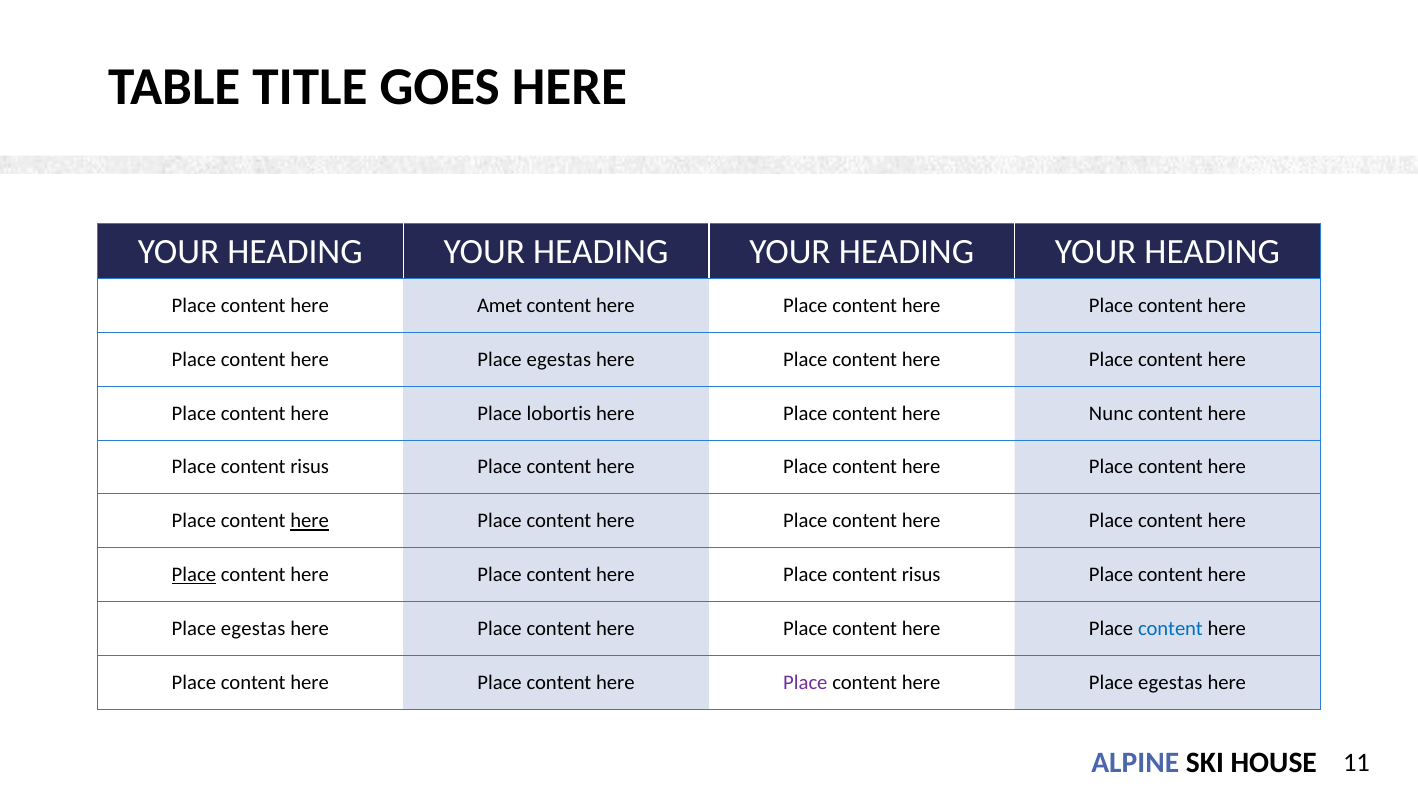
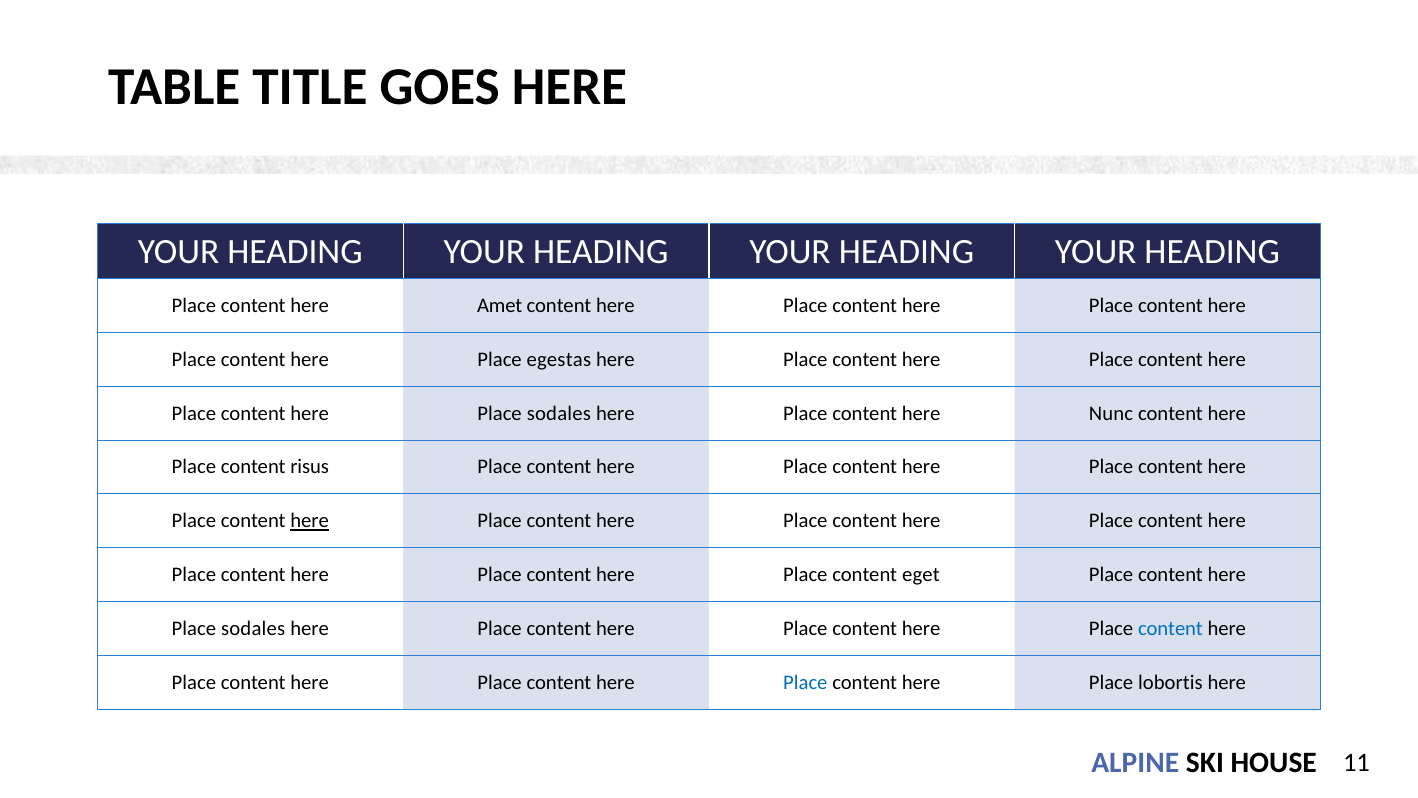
lobortis: lobortis -> sodales (559, 413)
Place underline: present -> none (194, 575)
risus: risus -> eget (921, 575)
egestas: egestas -> sodales (253, 628)
Place colour: purple -> blue (805, 682)
egestas: egestas -> lobortis (1170, 682)
